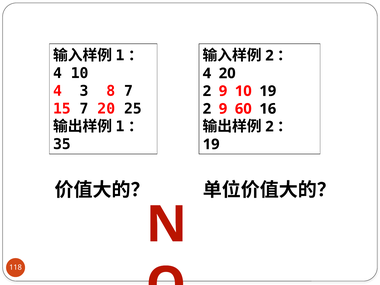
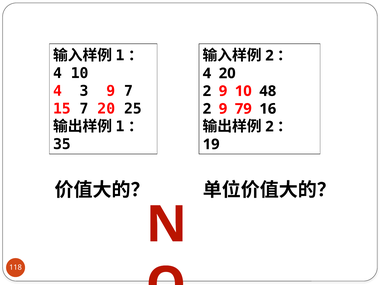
3 8: 8 -> 9 (111, 91)
10 19: 19 -> 48 (268, 91)
60: 60 -> 79 (243, 109)
